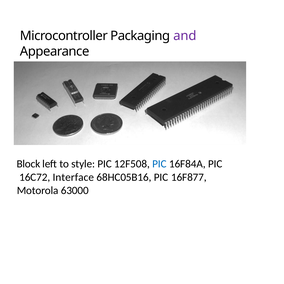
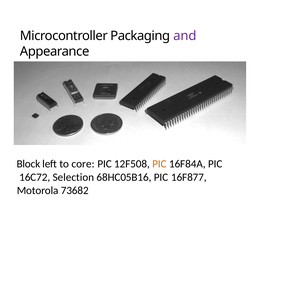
style: style -> core (83, 164)
PIC colour: blue -> orange (159, 164)
Interface: Interface -> Selection (73, 177)
63000: 63000 -> 73682 (75, 190)
